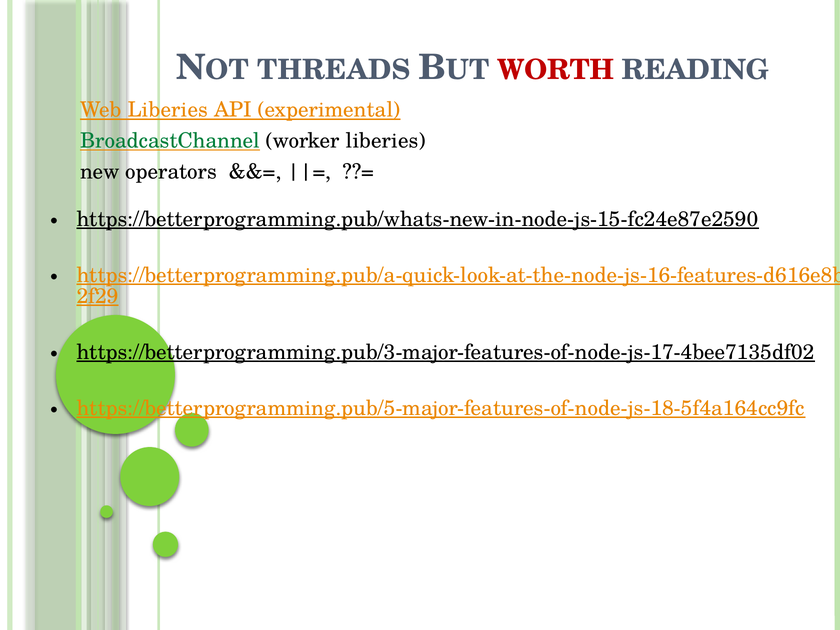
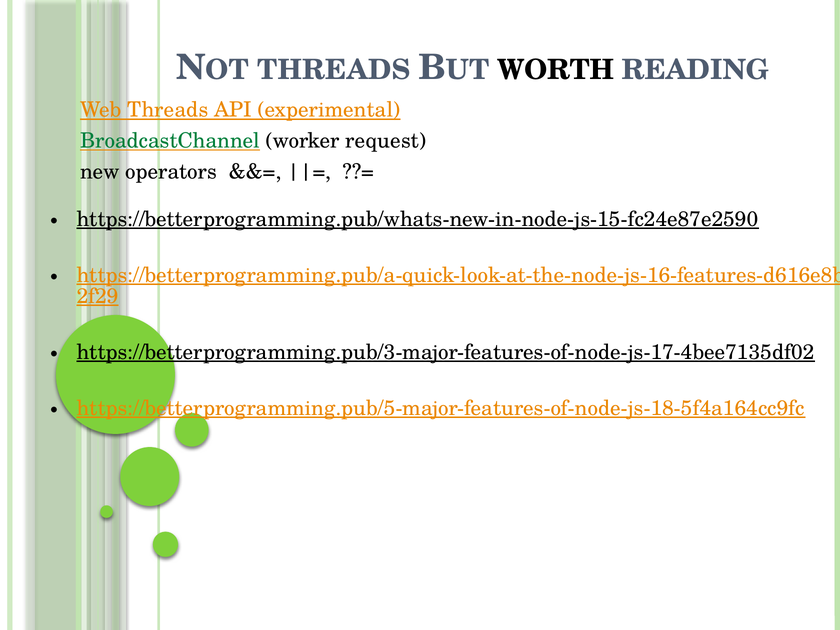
WORTH colour: red -> black (556, 70)
Web Liberies: Liberies -> Threads (168, 110)
worker liberies: liberies -> request (386, 141)
